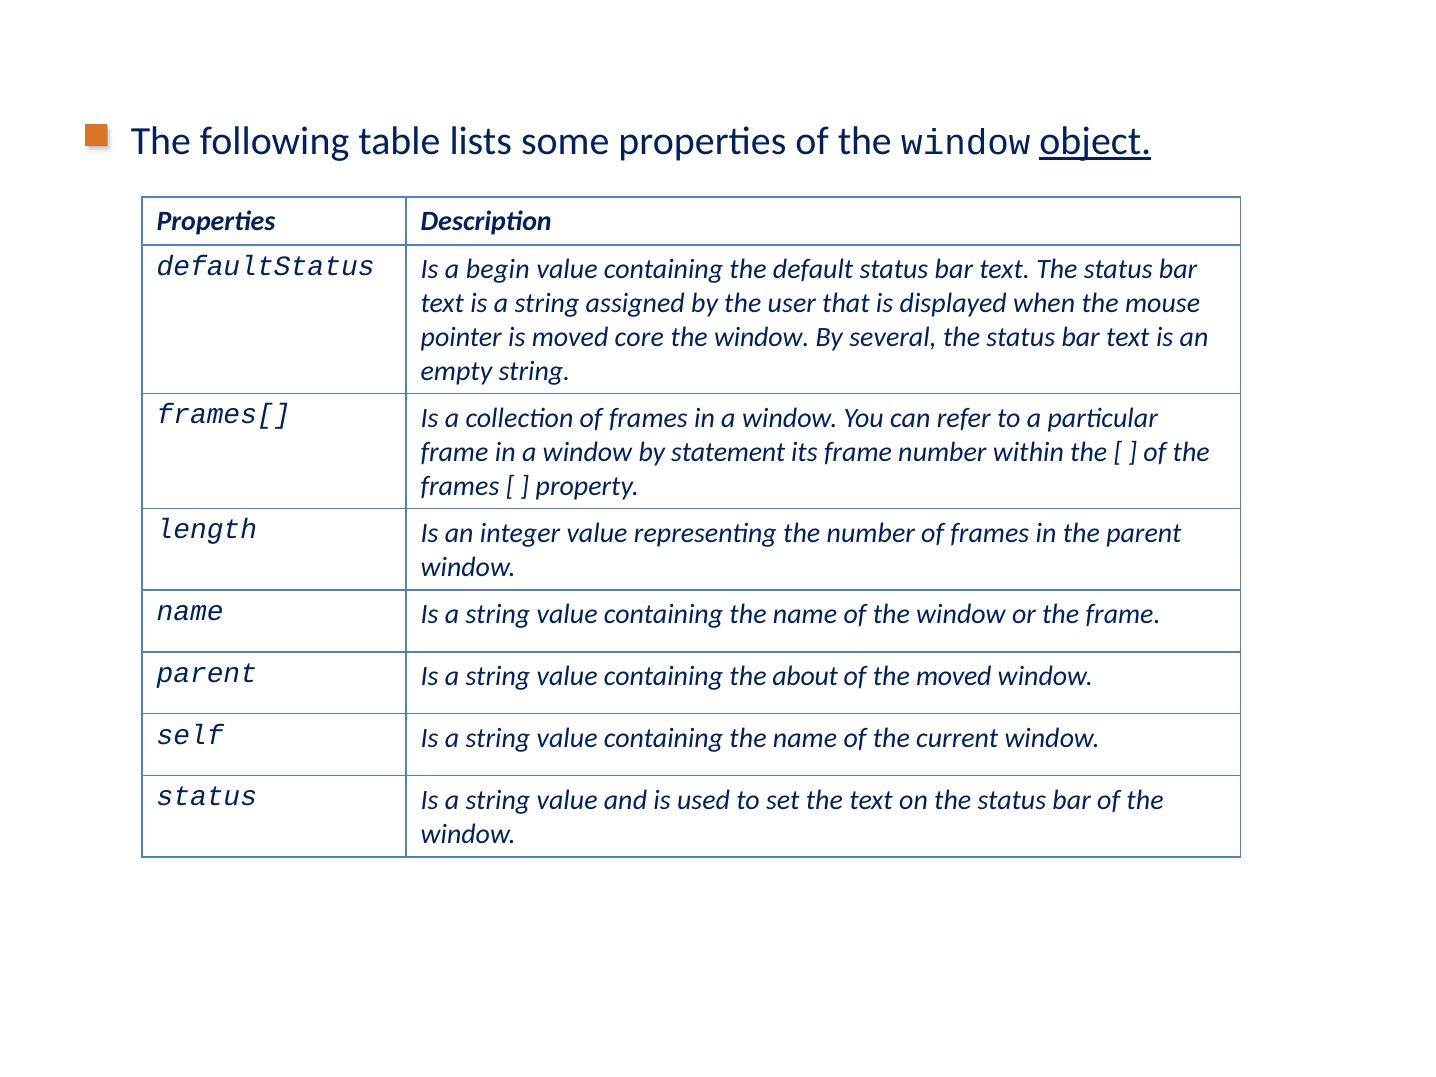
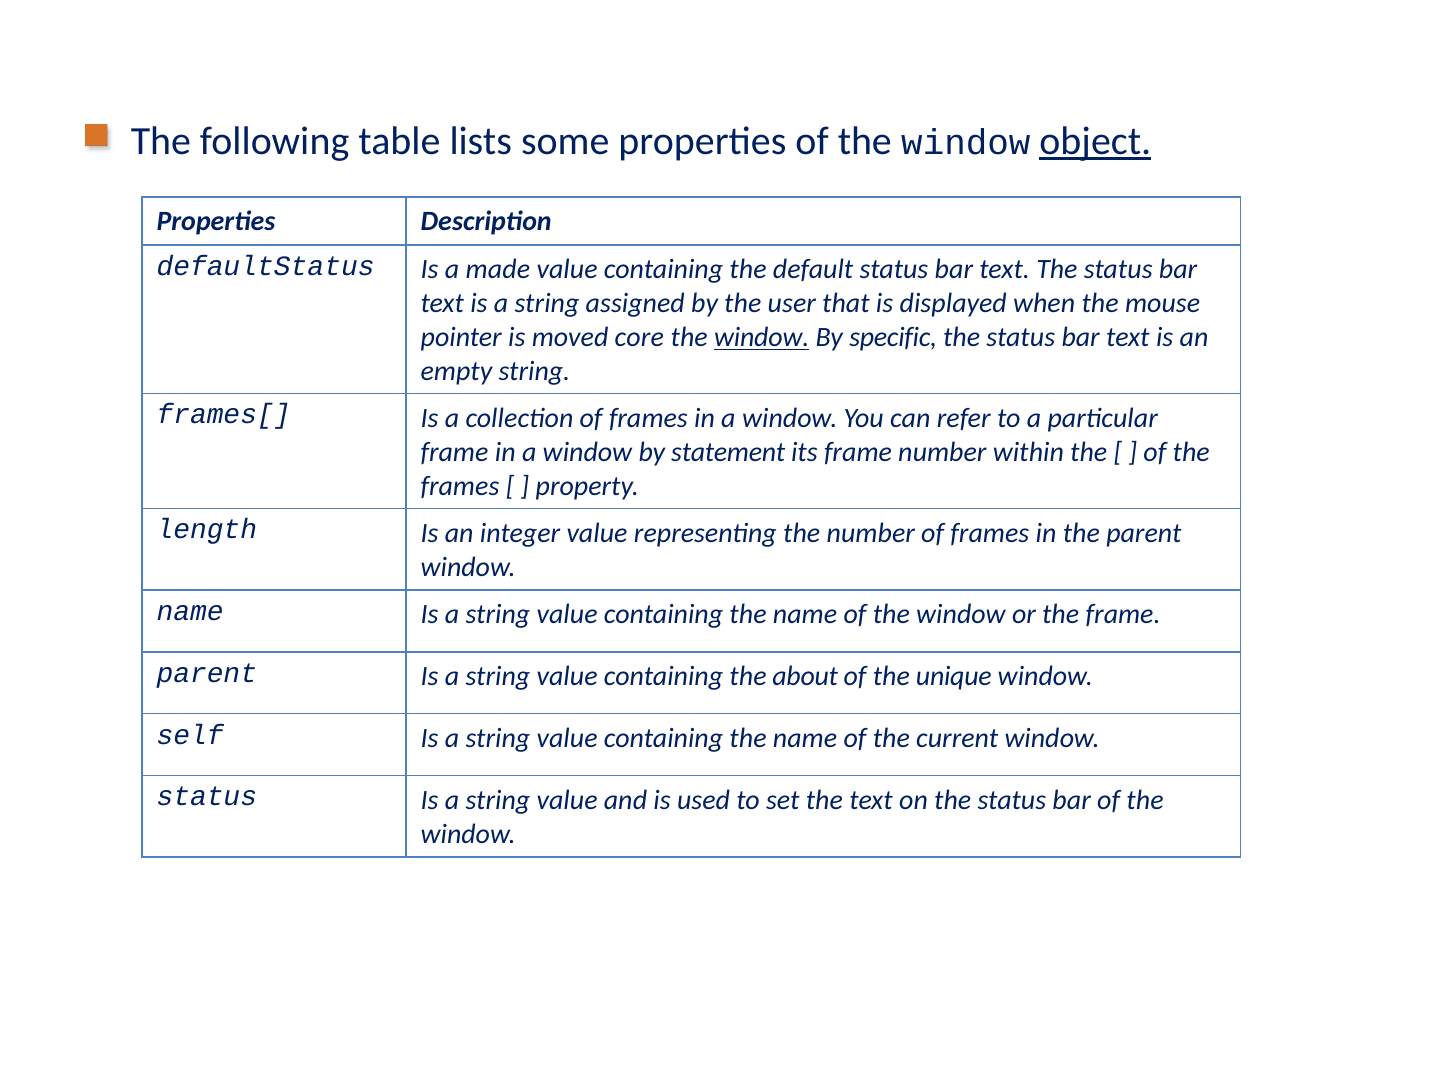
begin: begin -> made (498, 270)
window underline: none -> present (762, 338)
several: several -> specific (893, 338)
the moved: moved -> unique (954, 676)
